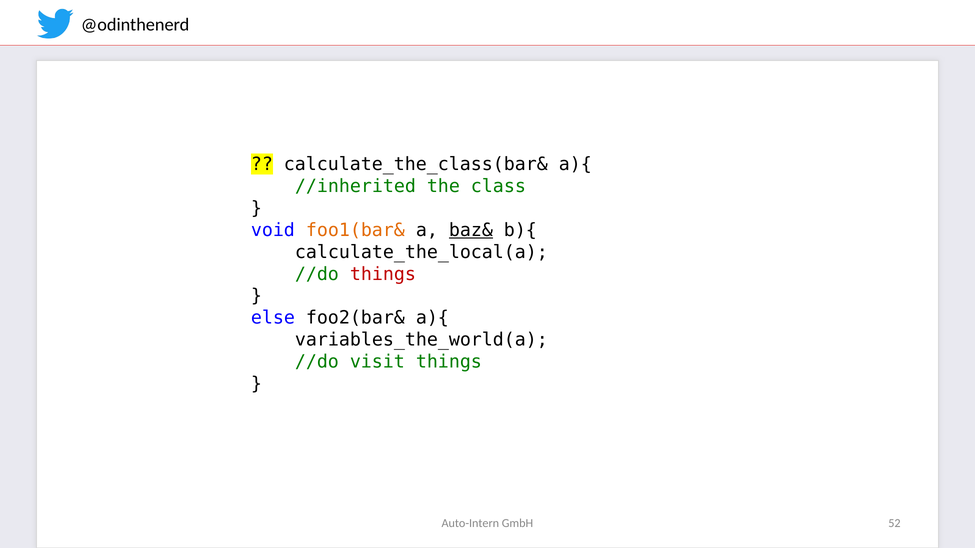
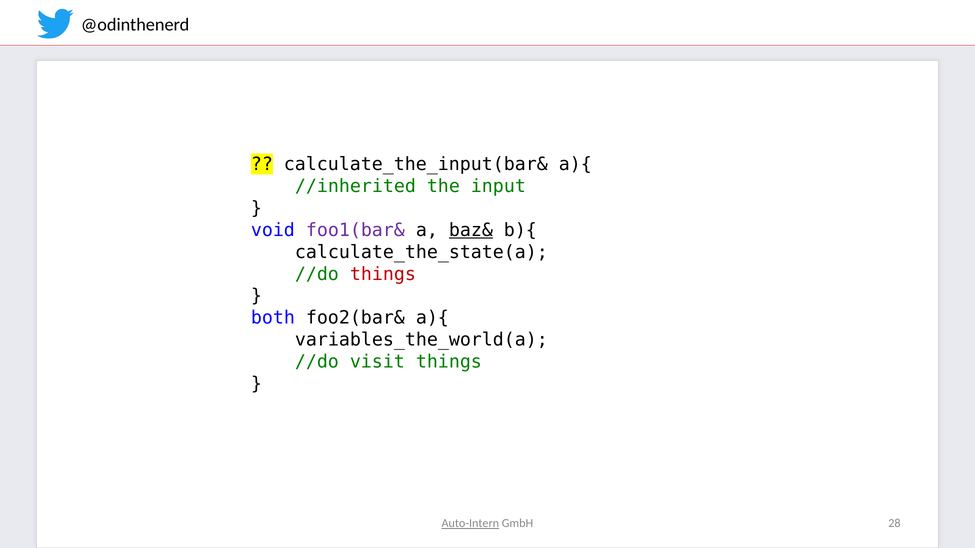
calculate_the_class(bar&: calculate_the_class(bar& -> calculate_the_input(bar& (416, 165)
class: class -> input (498, 186)
foo1(bar& colour: orange -> purple (355, 230)
calculate_the_local(a: calculate_the_local(a -> calculate_the_state(a (421, 252)
else: else -> both (273, 318)
Auto-Intern underline: none -> present (470, 524)
52: 52 -> 28 (894, 524)
